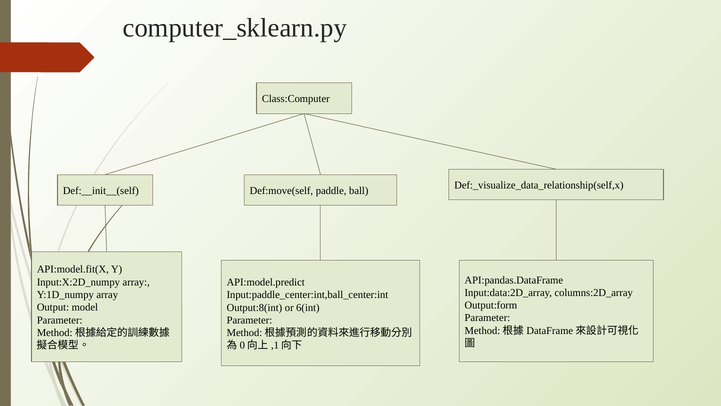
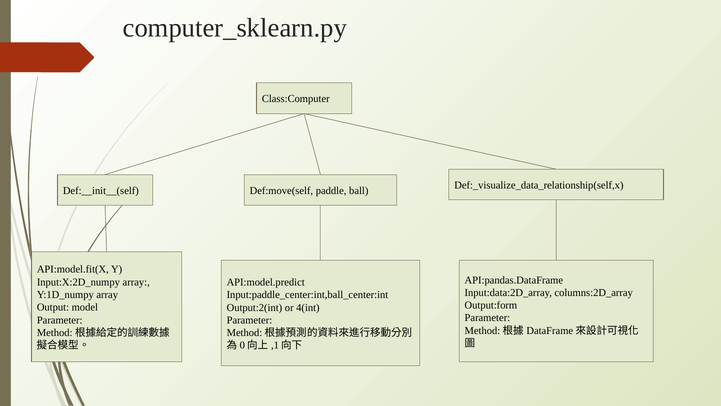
Output:8(int: Output:8(int -> Output:2(int (254, 307)
6(int: 6(int -> 4(int (308, 307)
